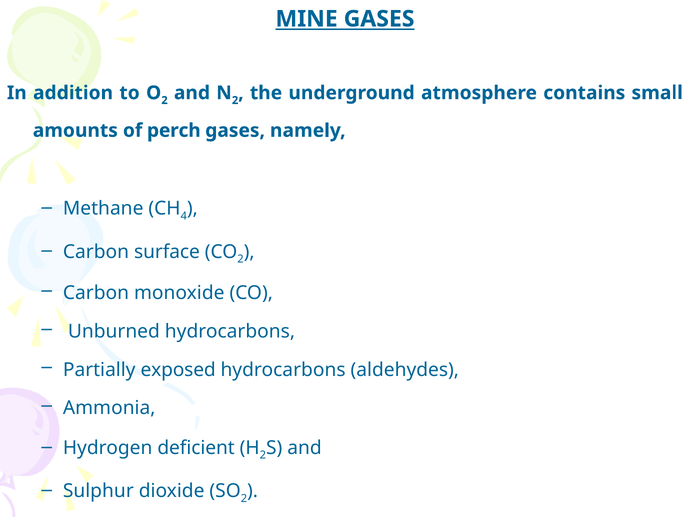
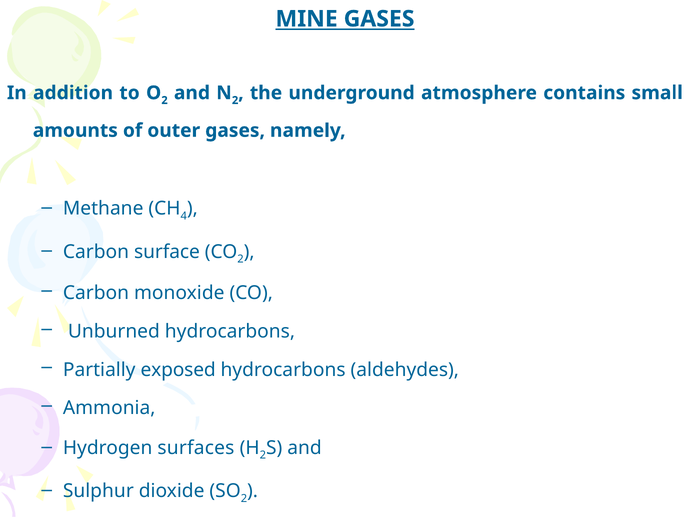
perch: perch -> outer (174, 131)
deficient: deficient -> surfaces (196, 448)
